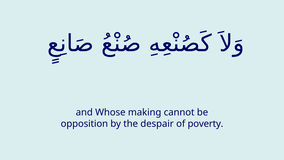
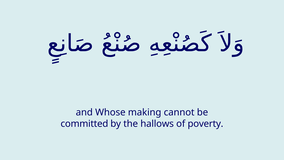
opposition: opposition -> committed (84, 123)
despair: despair -> hallows (157, 123)
